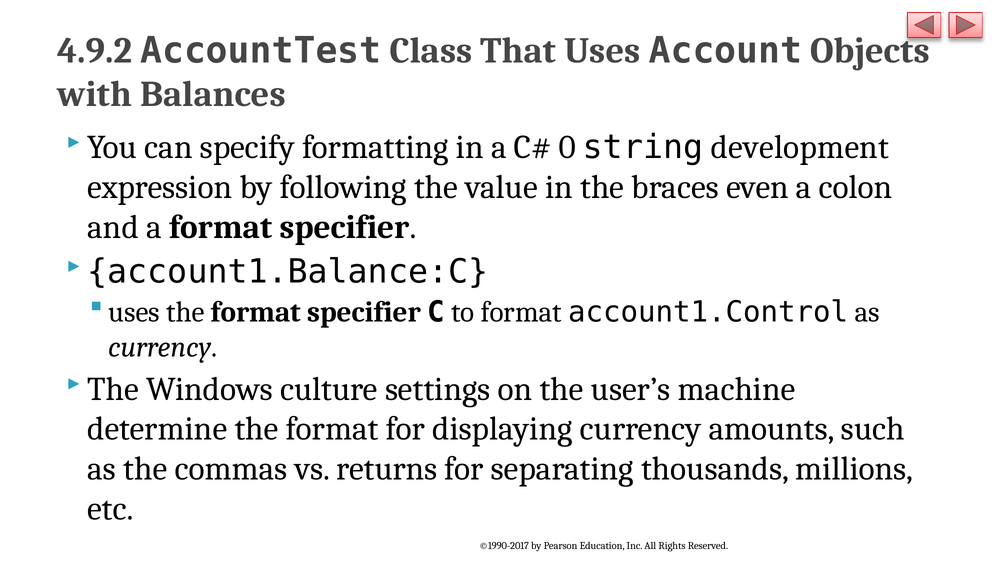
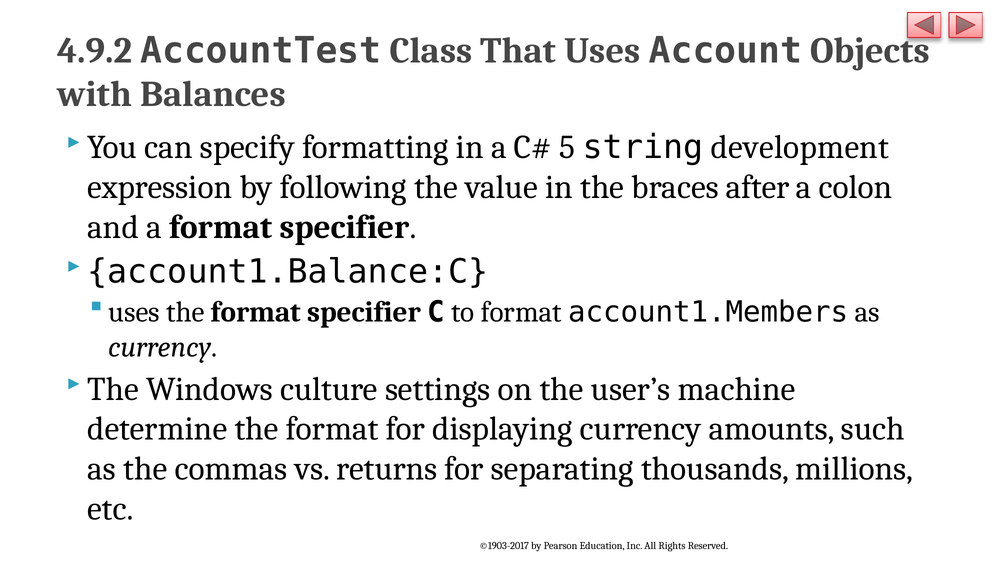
0: 0 -> 5 (567, 147)
even: even -> after (757, 187)
account1.Control: account1.Control -> account1.Members (708, 312)
©1990-2017: ©1990-2017 -> ©1903-2017 (504, 546)
